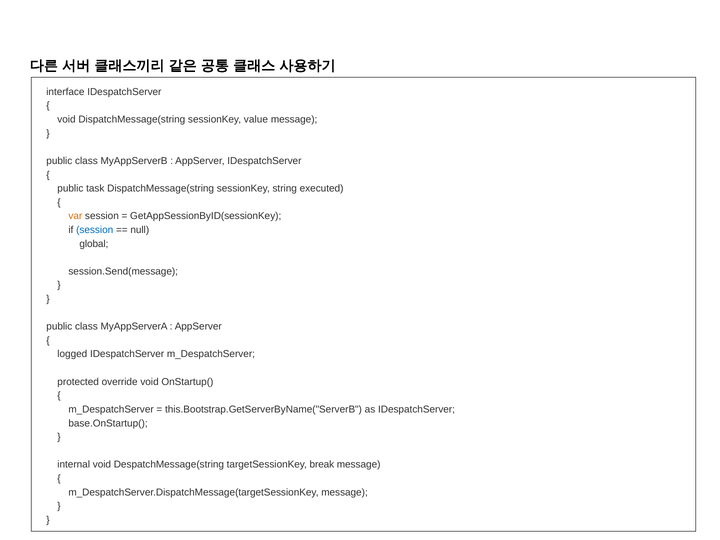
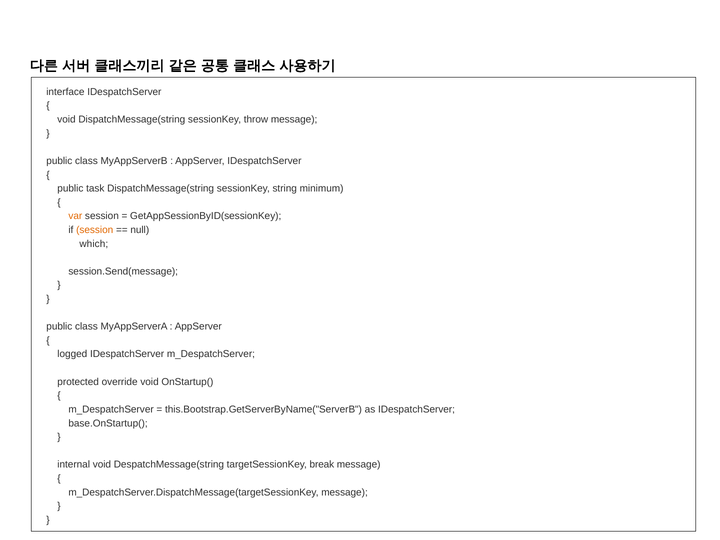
value: value -> throw (256, 119)
executed: executed -> minimum (322, 189)
session colour: blue -> orange (95, 230)
global: global -> which (94, 244)
